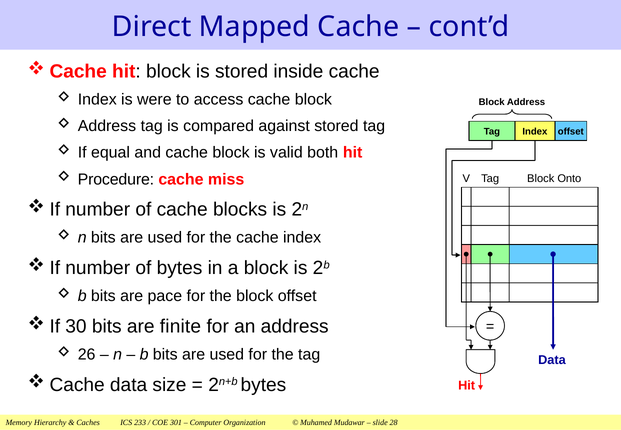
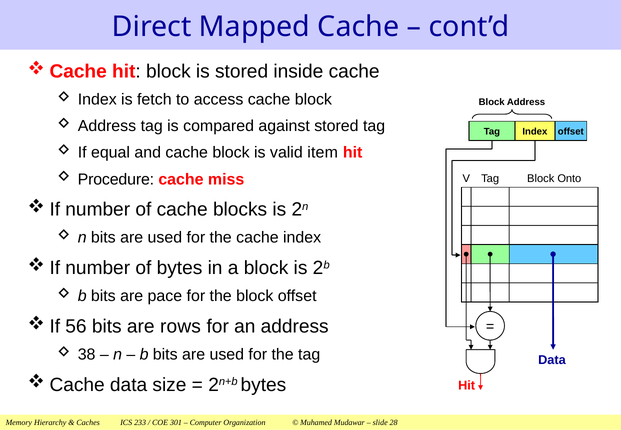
were: were -> fetch (154, 100)
both: both -> item (323, 153)
30: 30 -> 56 (76, 326)
finite: finite -> rows (180, 326)
26: 26 -> 38 (87, 355)
